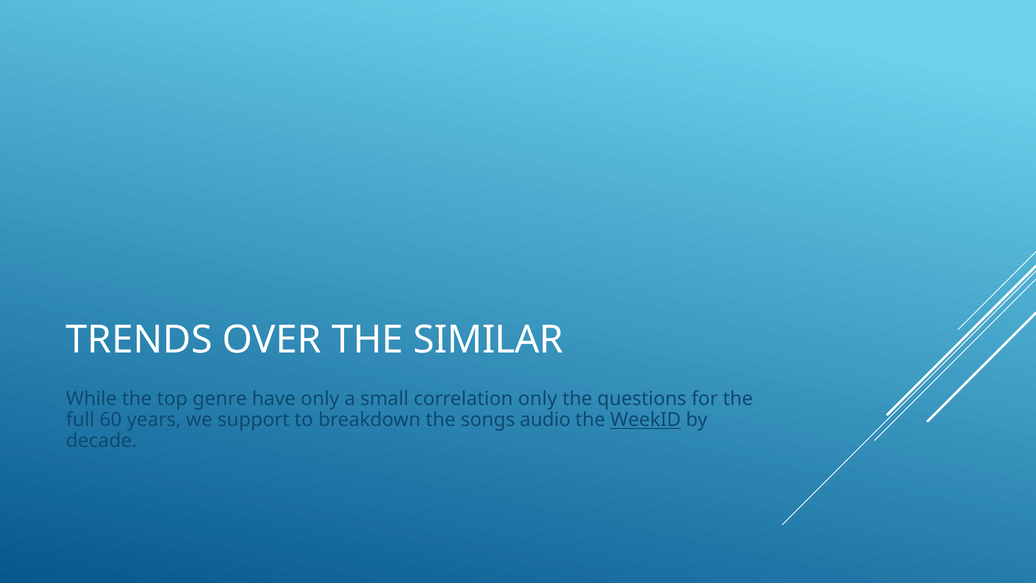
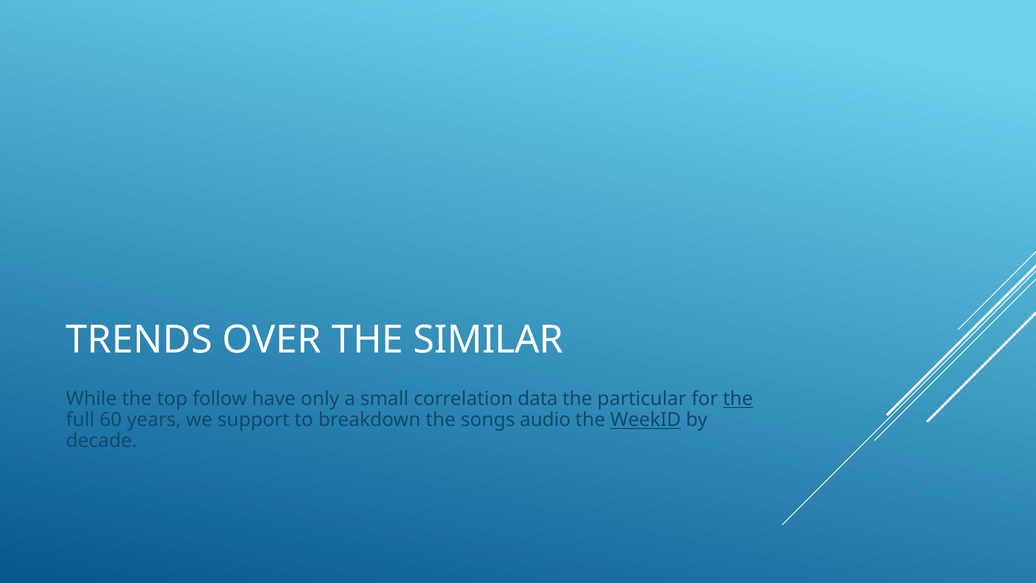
genre: genre -> follow (220, 399)
correlation only: only -> data (538, 399)
questions: questions -> particular (642, 399)
the underline: none -> present (738, 399)
